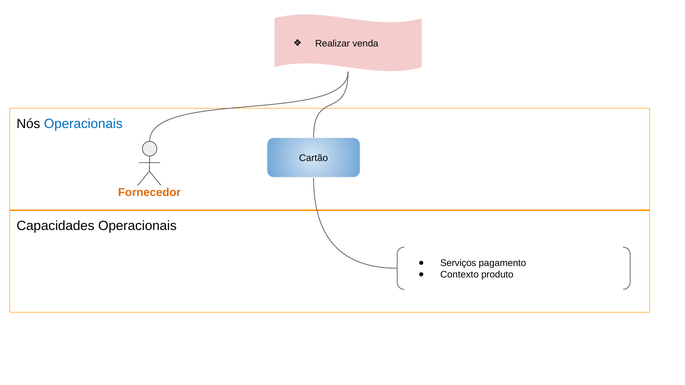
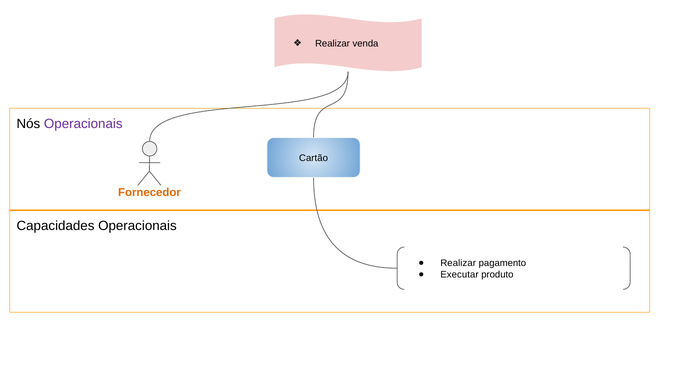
Operacionais colour: blue -> purple (83, 124)
Serviços: Serviços -> Realizar (458, 263)
Contexto: Contexto -> Executar (459, 275)
